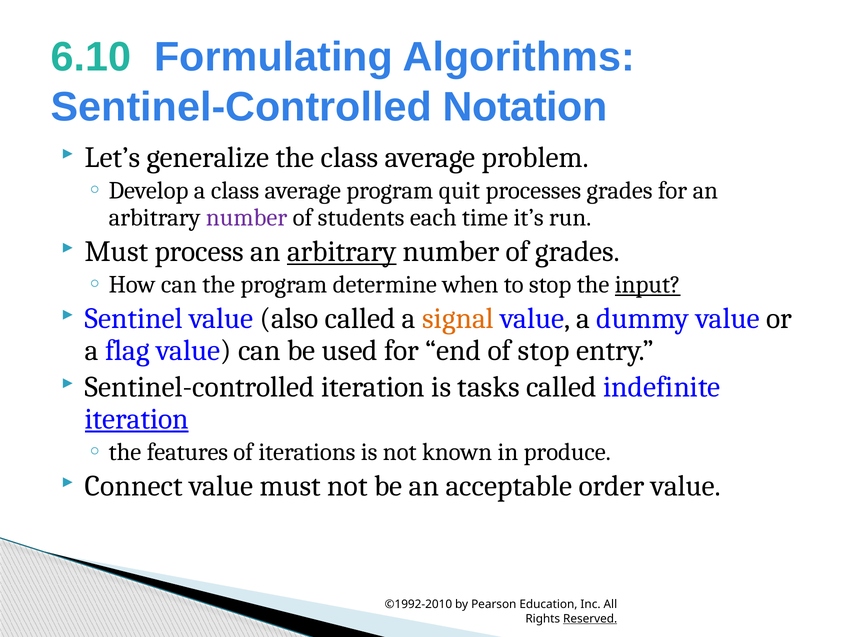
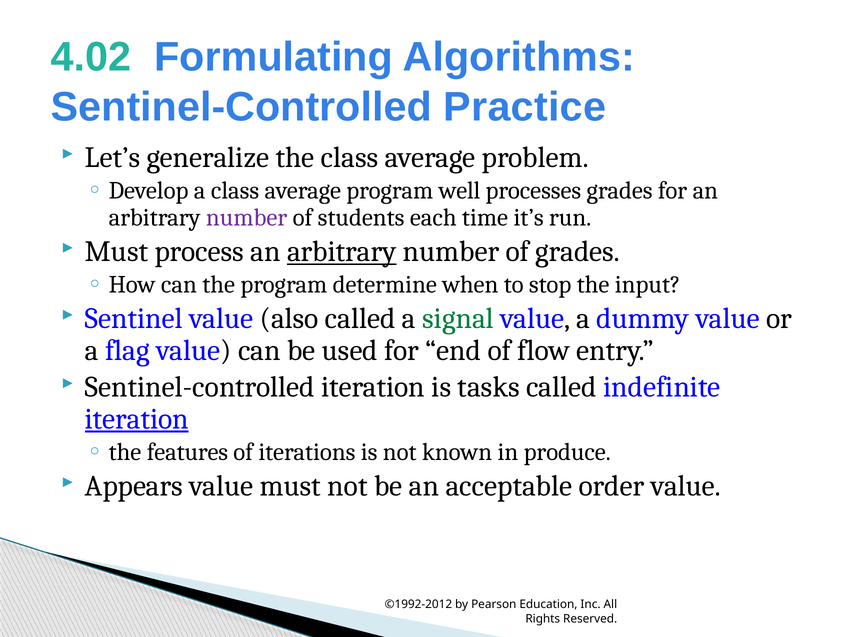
6.10: 6.10 -> 4.02 (91, 57)
Notation: Notation -> Practice (525, 107)
quit: quit -> well (460, 191)
input underline: present -> none (648, 285)
signal colour: orange -> green (458, 319)
of stop: stop -> flow (544, 351)
Connect: Connect -> Appears (134, 486)
©1992-2010: ©1992-2010 -> ©1992-2012 (418, 605)
Reserved underline: present -> none (590, 619)
